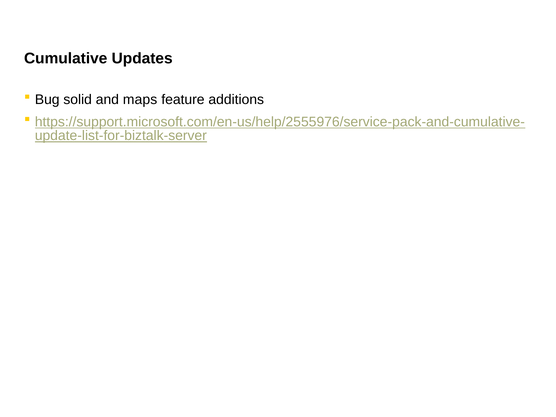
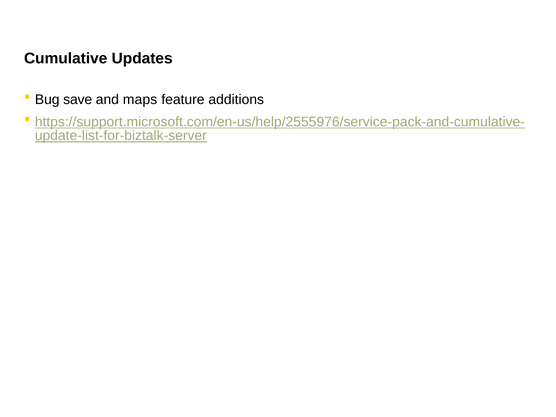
solid: solid -> save (78, 100)
